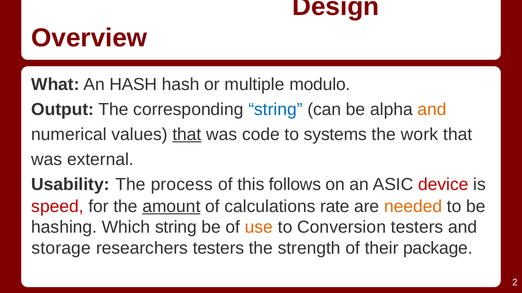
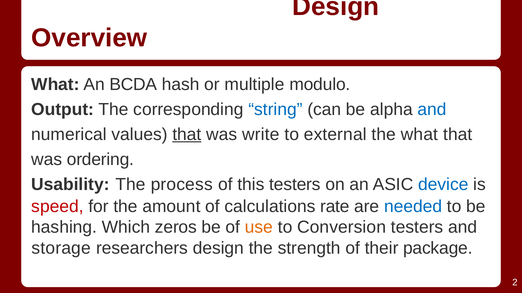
An HASH: HASH -> BCDA (133, 85)
and colour: orange -> blue (432, 110)
code: code -> write (261, 135)
systems: systems -> external (335, 135)
the work: work -> what (419, 135)
external: external -> ordering (100, 160)
this follows: follows -> testers (295, 185)
device colour: red -> blue (443, 185)
amount underline: present -> none (171, 207)
needed colour: orange -> blue (413, 207)
Which string: string -> zeros (176, 228)
researchers testers: testers -> design (218, 249)
